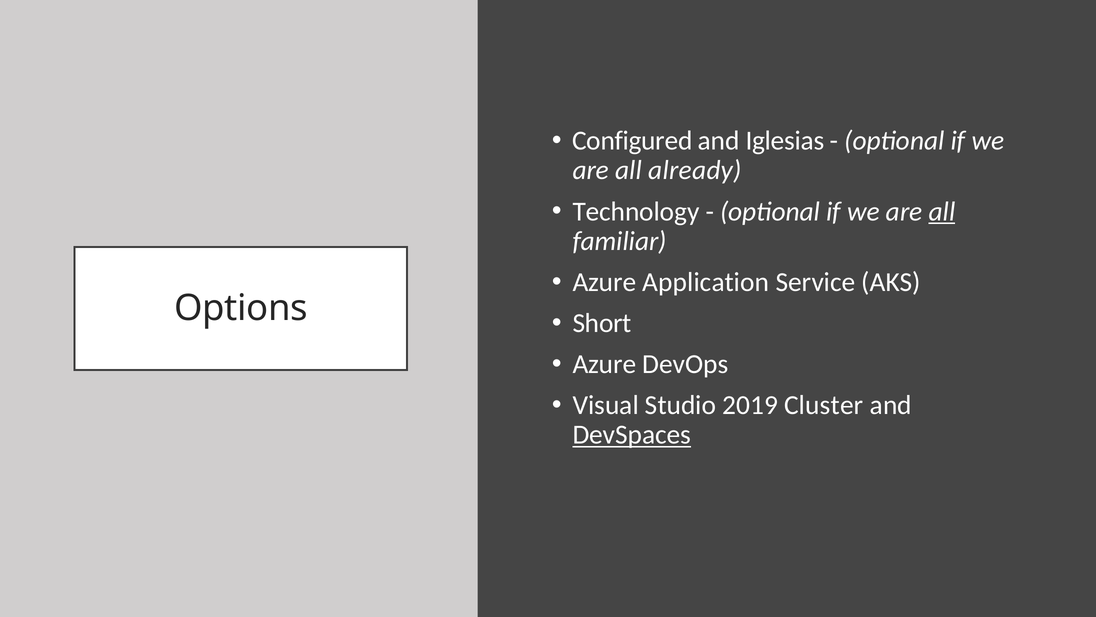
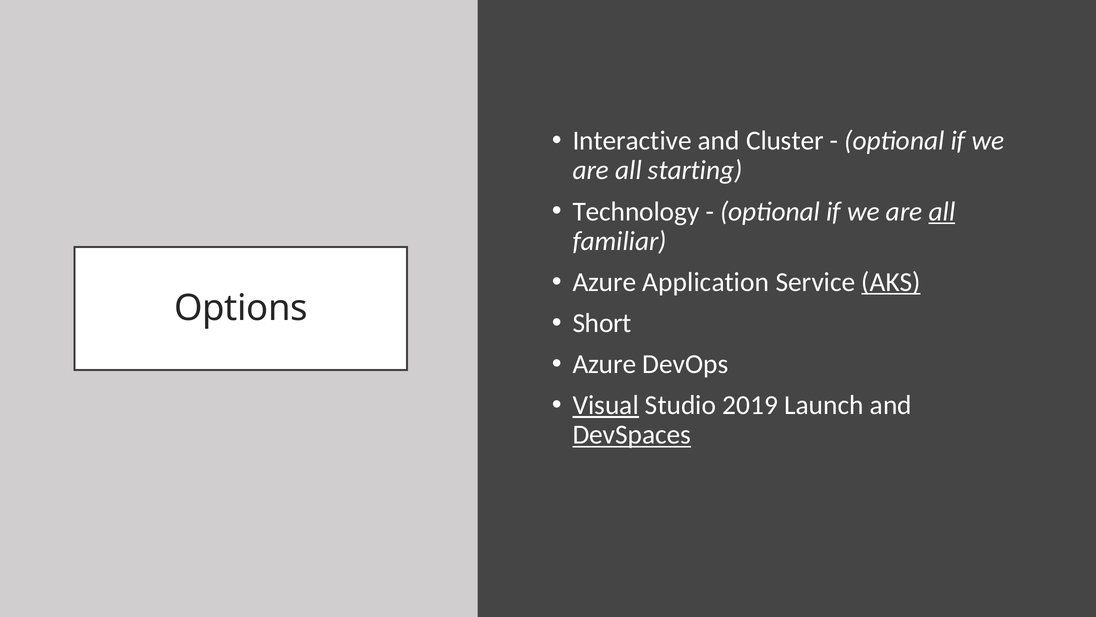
Configured: Configured -> Interactive (632, 141)
Iglesias: Iglesias -> Cluster (785, 141)
already: already -> starting (695, 170)
AKS underline: none -> present (891, 282)
Visual underline: none -> present (606, 405)
Cluster: Cluster -> Launch (824, 405)
